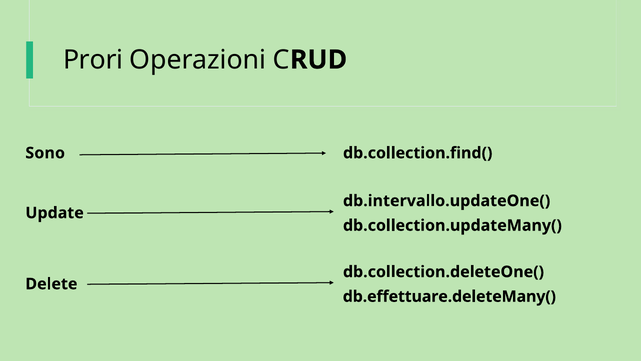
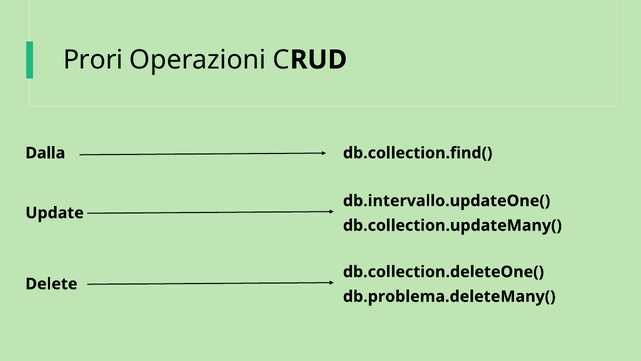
Sono: Sono -> Dalla (45, 153)
db.effettuare.deleteMany(: db.effettuare.deleteMany( -> db.problema.deleteMany( (449, 296)
